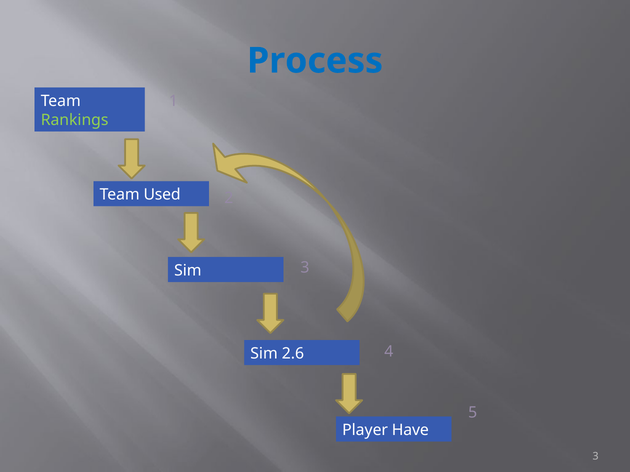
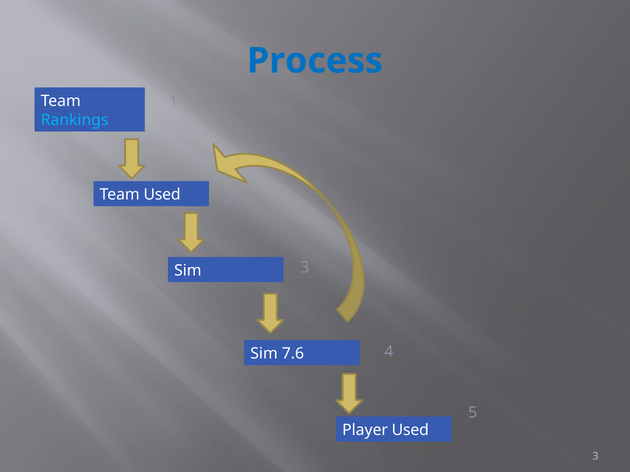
Rankings colour: light green -> light blue (75, 120)
2.6: 2.6 -> 7.6 (293, 354)
Player Have: Have -> Used (410, 431)
